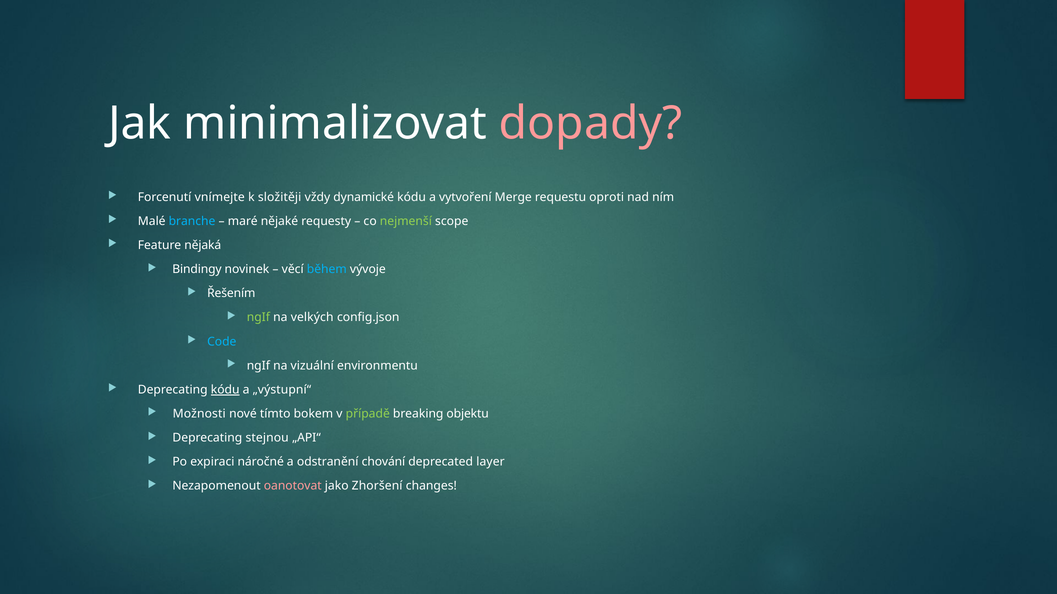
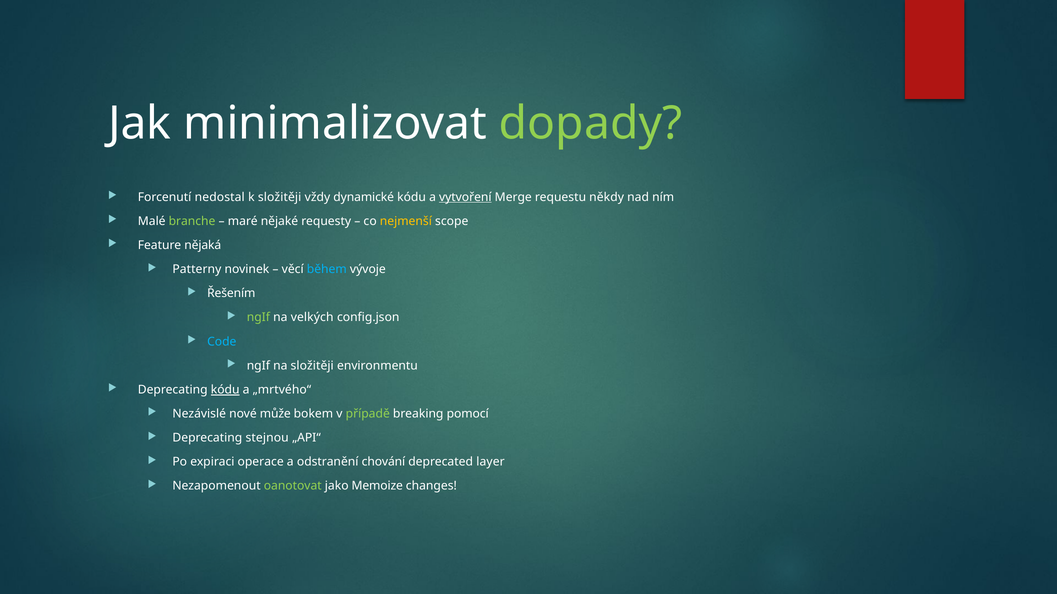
dopady colour: pink -> light green (591, 124)
vnímejte: vnímejte -> nedostal (220, 197)
vytvoření underline: none -> present (465, 197)
oproti: oproti -> někdy (607, 197)
branche colour: light blue -> light green (192, 221)
nejmenší colour: light green -> yellow (406, 221)
Bindingy: Bindingy -> Patterny (197, 270)
na vizuální: vizuální -> složitěji (312, 366)
„výstupní“: „výstupní“ -> „mrtvého“ (282, 390)
Možnosti: Možnosti -> Nezávislé (199, 414)
tímto: tímto -> může (275, 414)
objektu: objektu -> pomocí (468, 414)
náročné: náročné -> operace (261, 462)
oanotovat colour: pink -> light green (293, 486)
Zhoršení: Zhoršení -> Memoize (377, 486)
